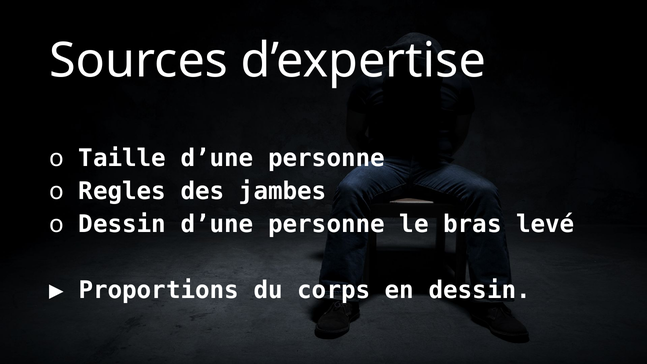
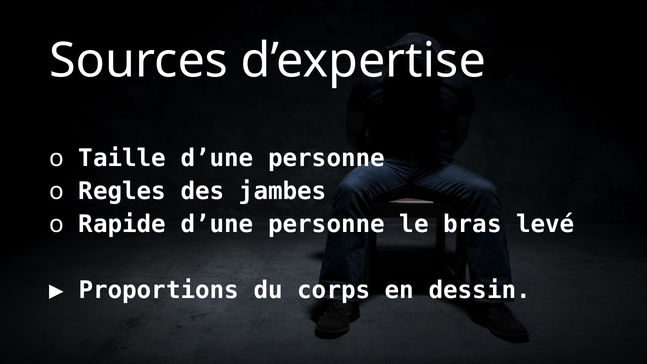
Dessin: Dessin -> Rapide (122, 224)
